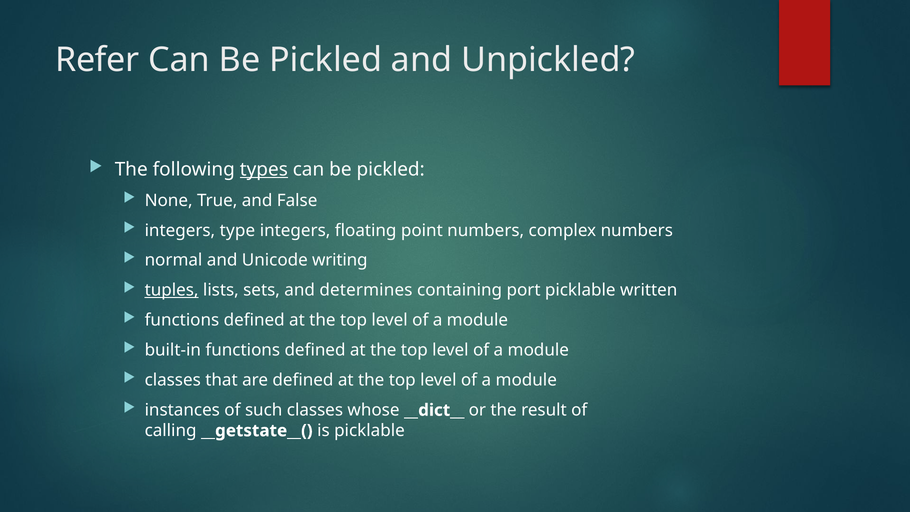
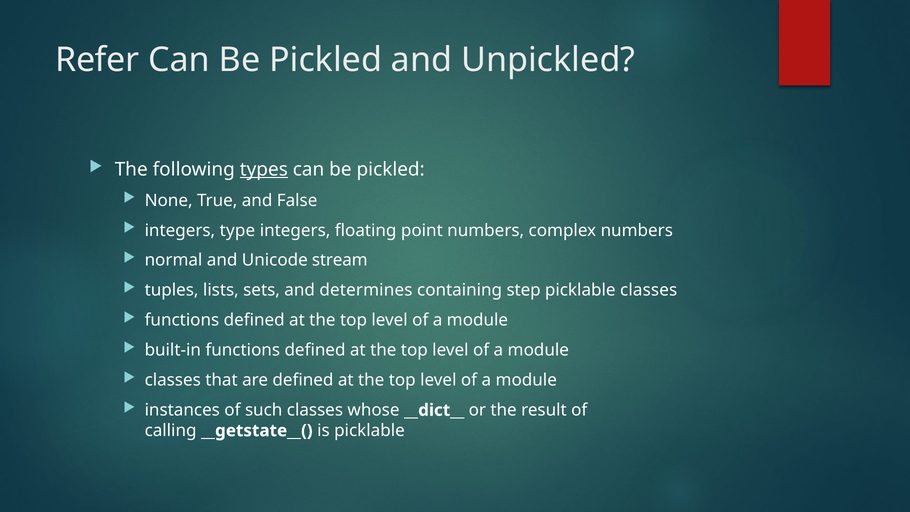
writing: writing -> stream (340, 260)
tuples underline: present -> none (172, 290)
port: port -> step (524, 290)
picklable written: written -> classes (649, 290)
